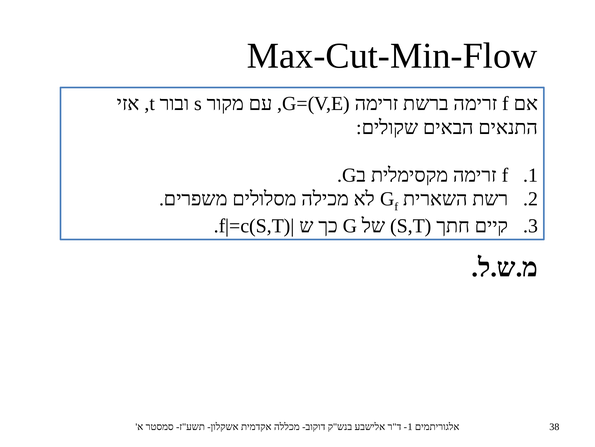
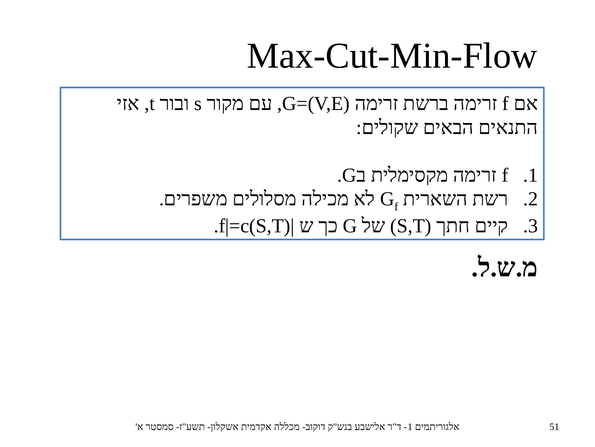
38: 38 -> 51 (554, 426)
